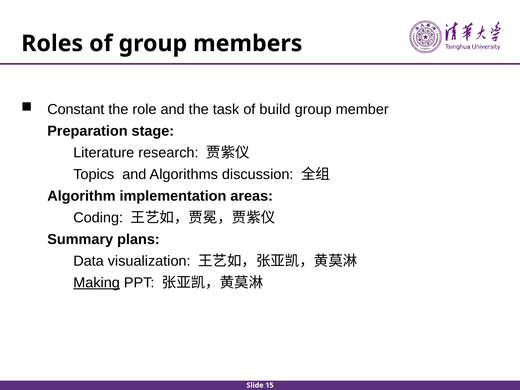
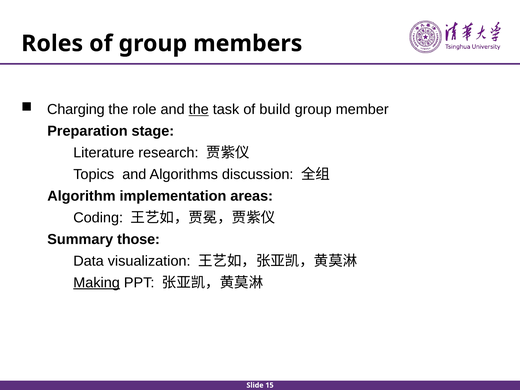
Constant: Constant -> Charging (76, 109)
the underline: none -> present (199, 109)
plans: plans -> those (139, 239)
